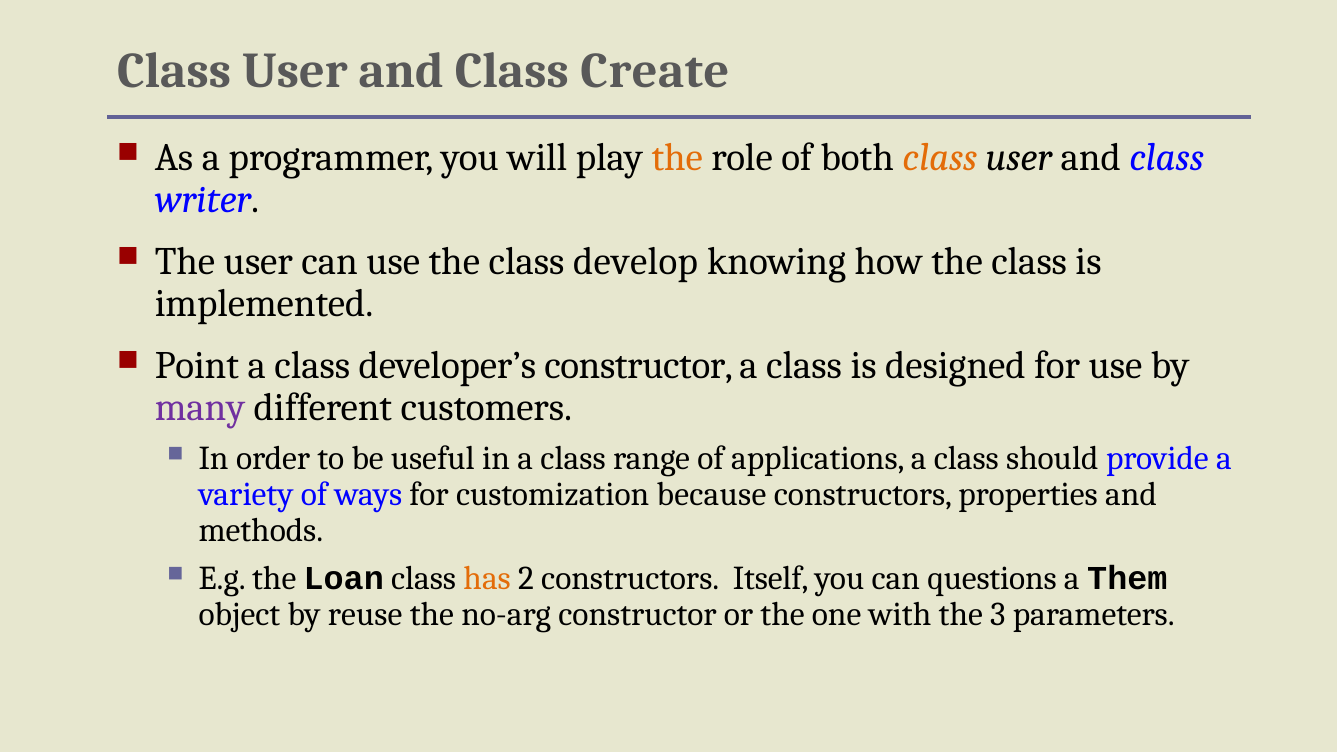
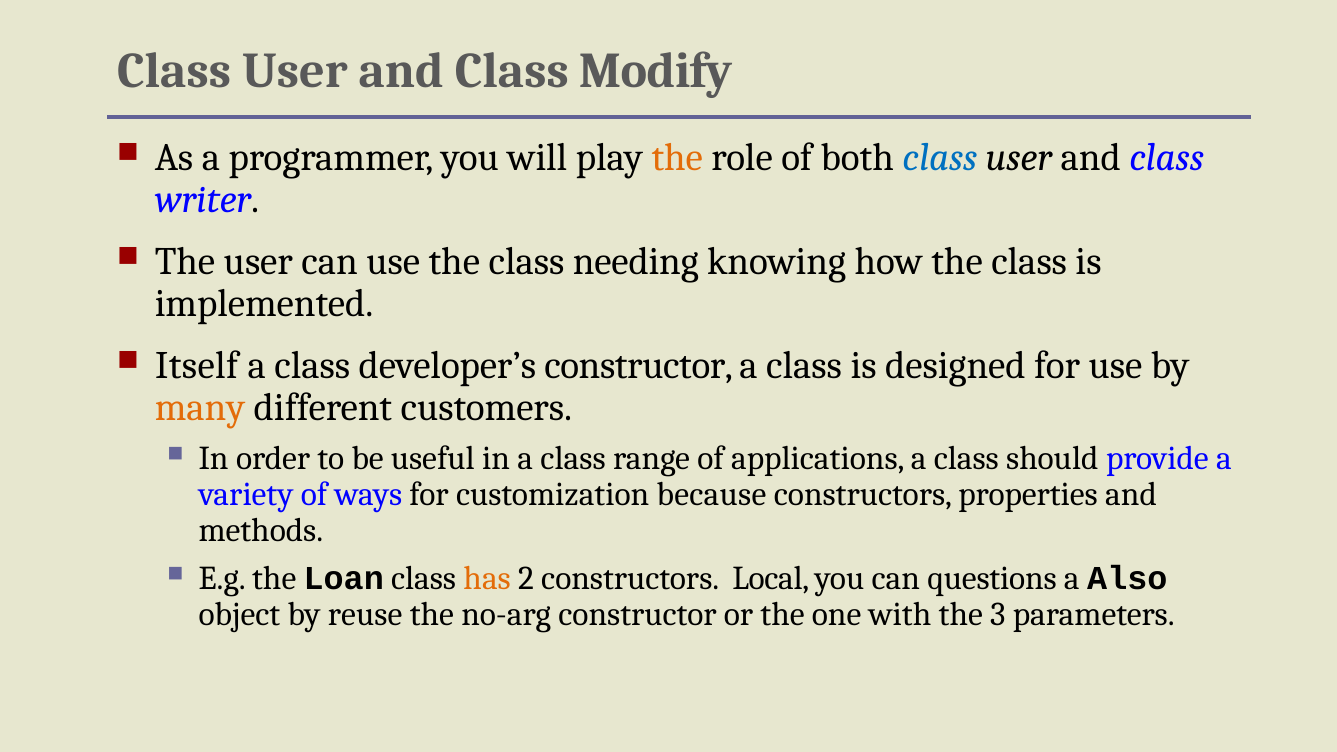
Create: Create -> Modify (655, 71)
class colour: orange -> blue (940, 158)
develop: develop -> needing (636, 262)
Point: Point -> Itself (197, 365)
many colour: purple -> orange (200, 407)
Itself: Itself -> Local (771, 578)
Them: Them -> Also (1127, 578)
